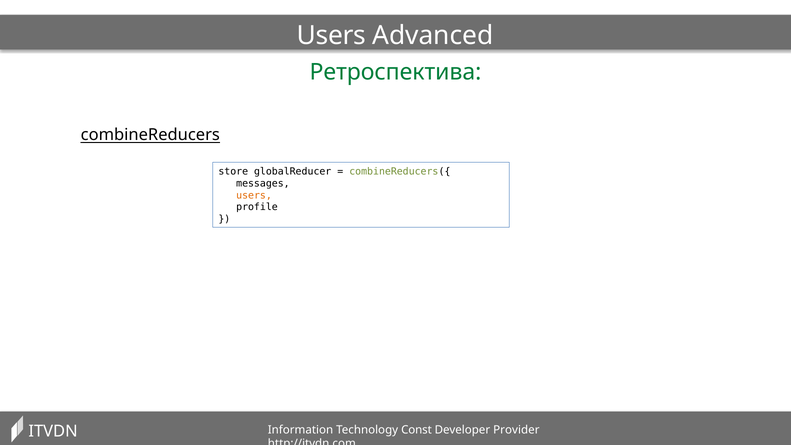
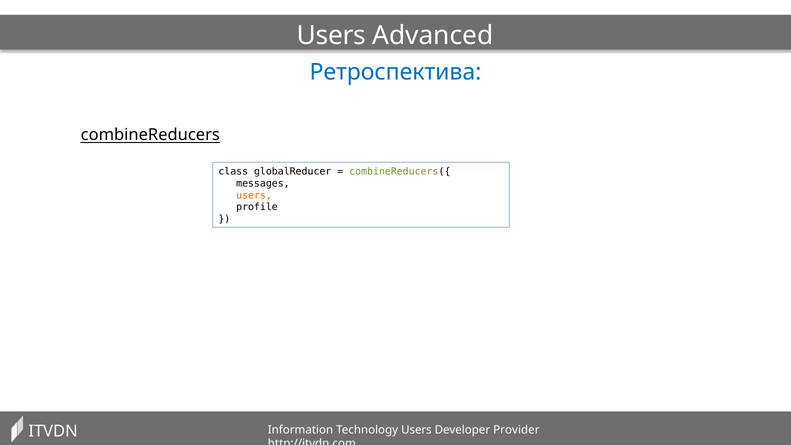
Ретроспектива colour: green -> blue (395, 72)
store: store -> class (233, 172)
Technology Const: Const -> Users (416, 430)
